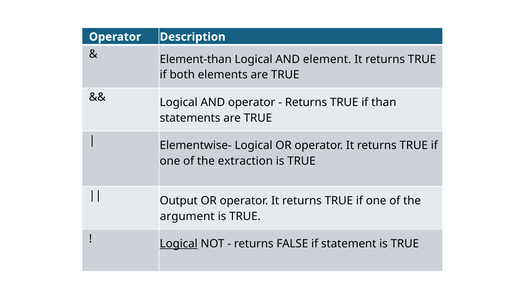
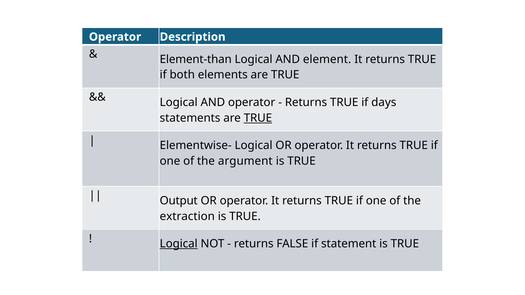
than: than -> days (384, 102)
TRUE underline: none -> present (258, 118)
extraction: extraction -> argument (245, 161)
argument: argument -> extraction (187, 217)
